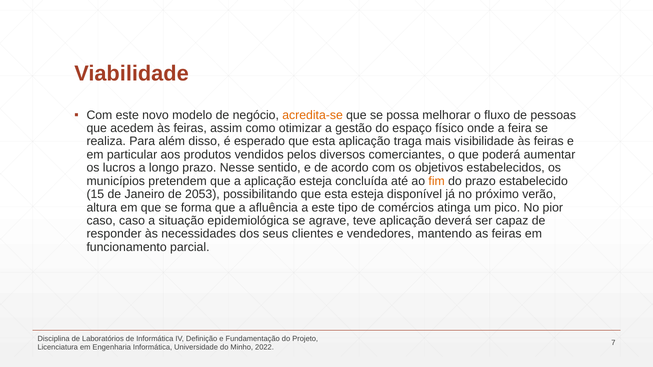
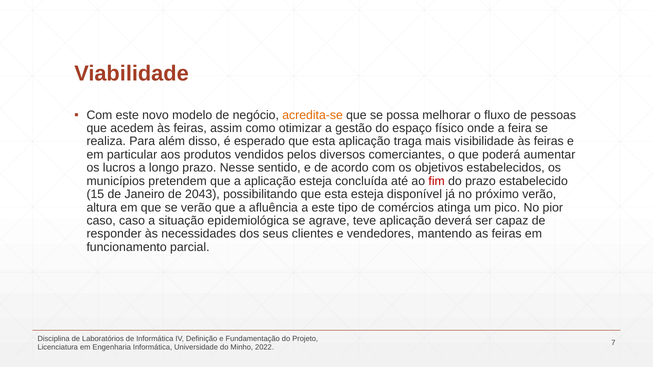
fim colour: orange -> red (437, 181)
2053: 2053 -> 2043 (202, 194)
se forma: forma -> verão (196, 208)
